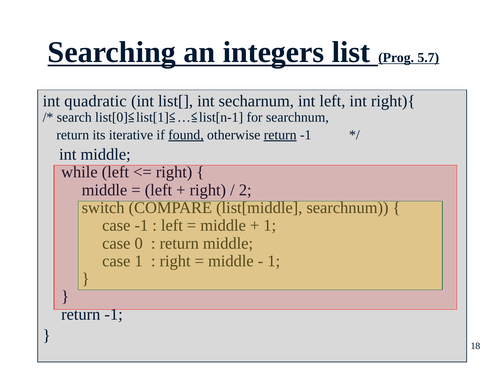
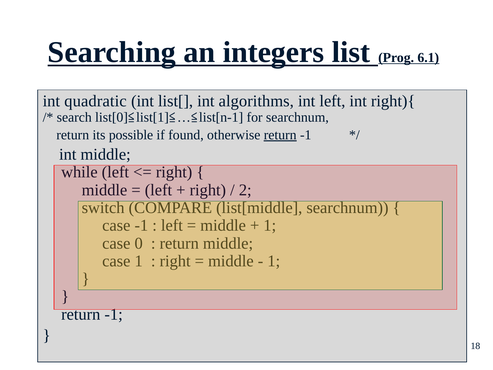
5.7: 5.7 -> 6.1 (428, 58)
secharnum: secharnum -> algorithms (256, 101)
iterative: iterative -> possible (131, 135)
found underline: present -> none (186, 135)
